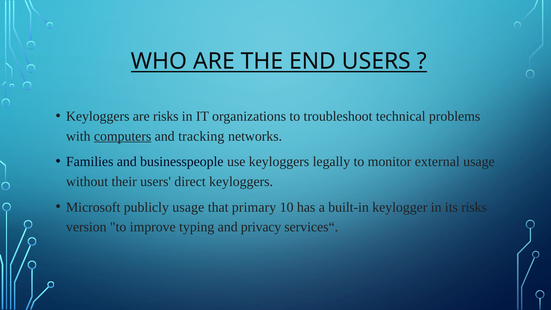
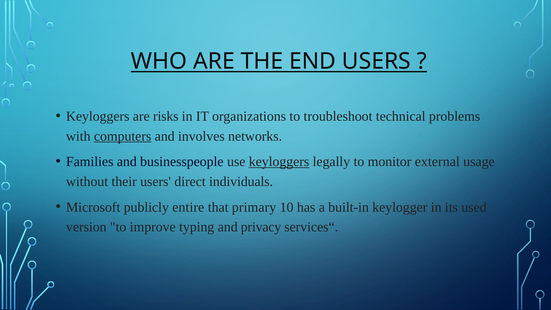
tracking: tracking -> involves (201, 136)
keyloggers underline: none -> present (279, 162)
direct keyloggers: keyloggers -> individuals (241, 182)
publicly usage: usage -> entire (188, 207)
its risks: risks -> used (474, 207)
